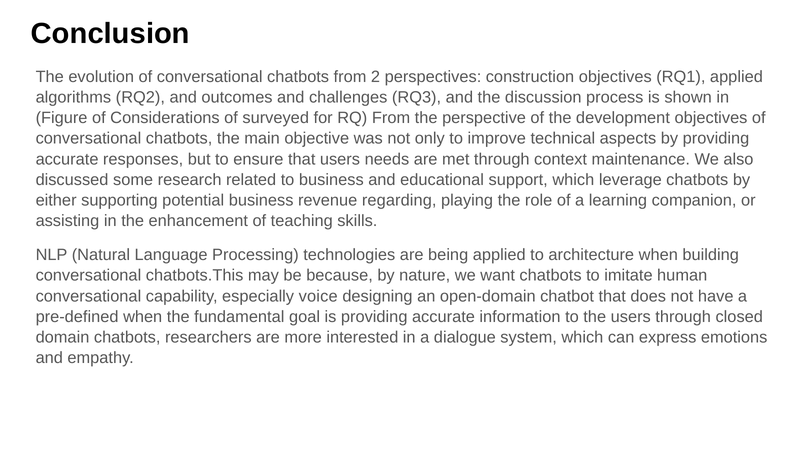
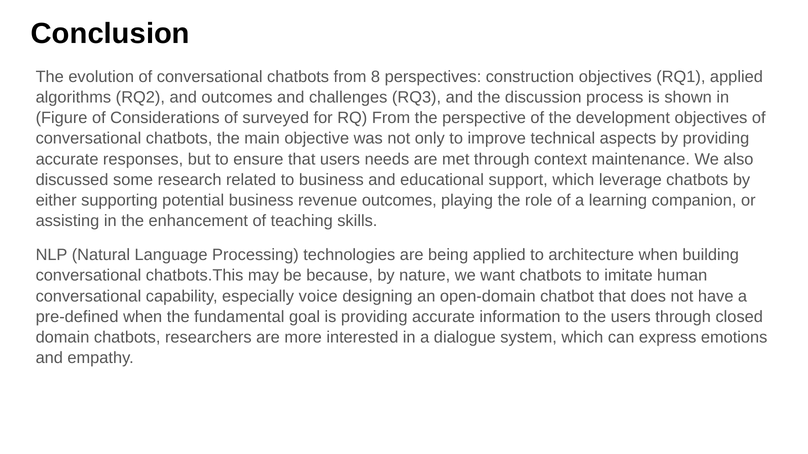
2: 2 -> 8 (376, 77)
revenue regarding: regarding -> outcomes (399, 201)
